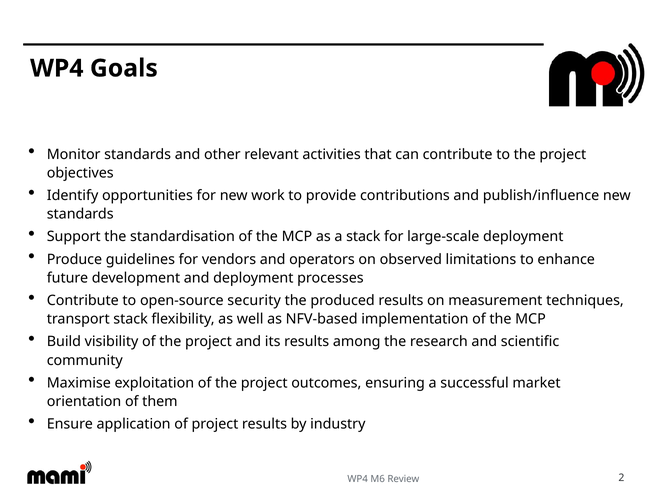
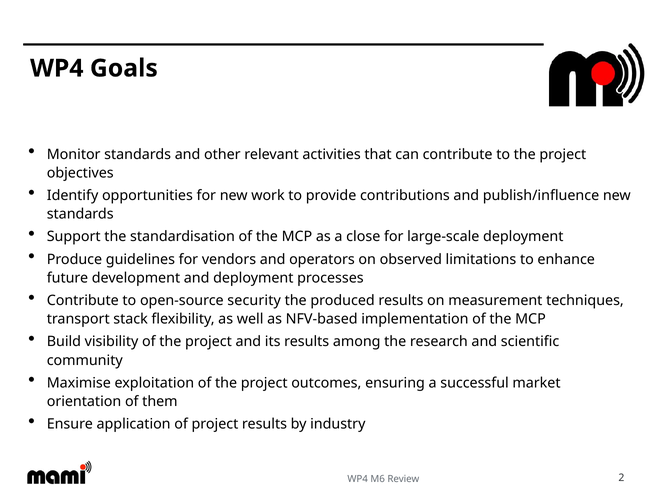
a stack: stack -> close (363, 236)
